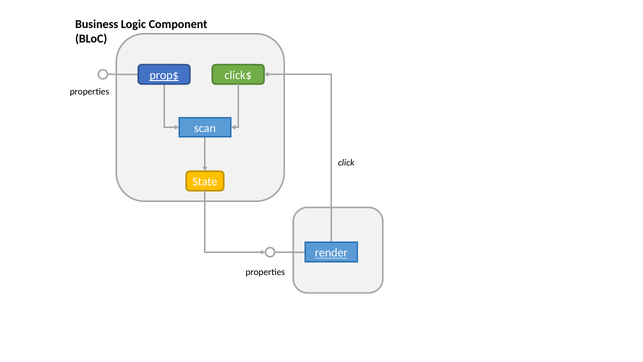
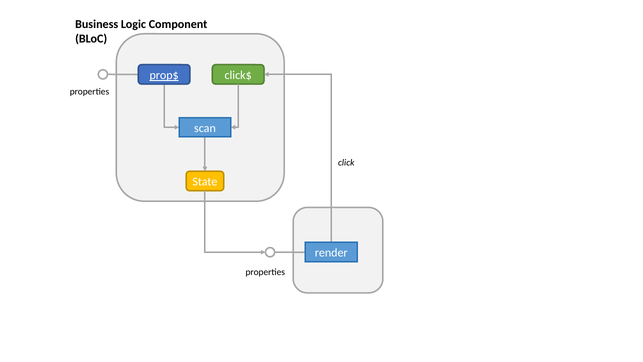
render underline: present -> none (331, 253)
